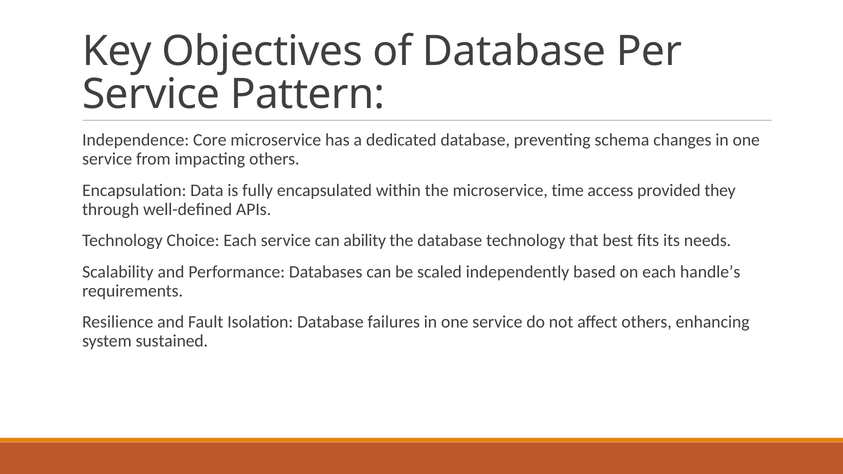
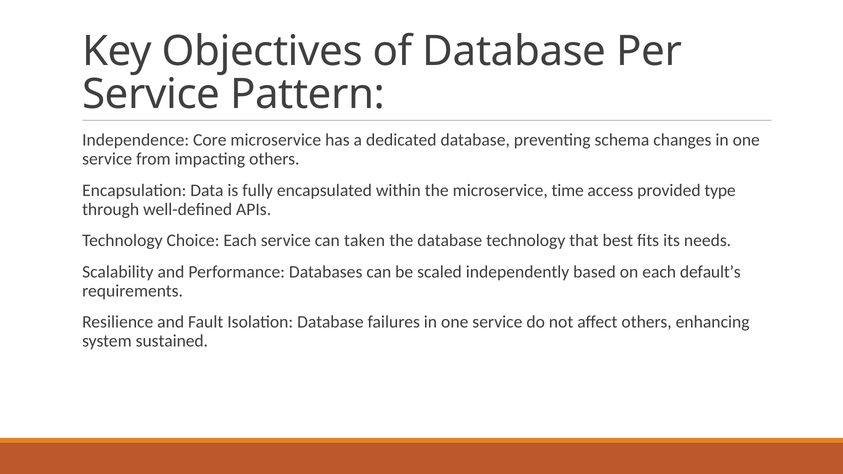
they: they -> type (720, 190)
ability: ability -> taken (365, 241)
handle’s: handle’s -> default’s (710, 272)
